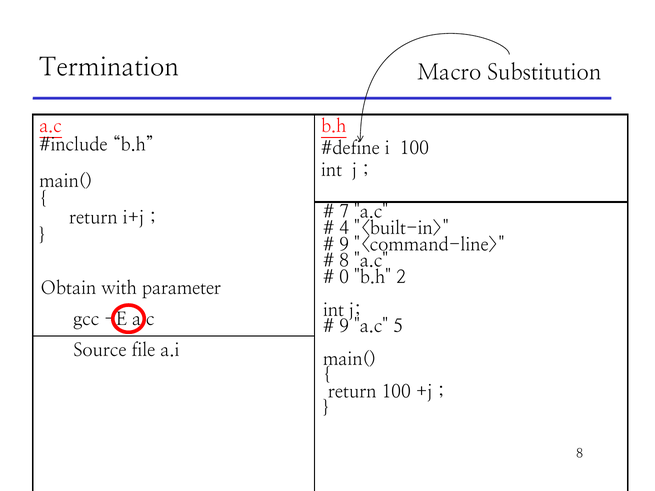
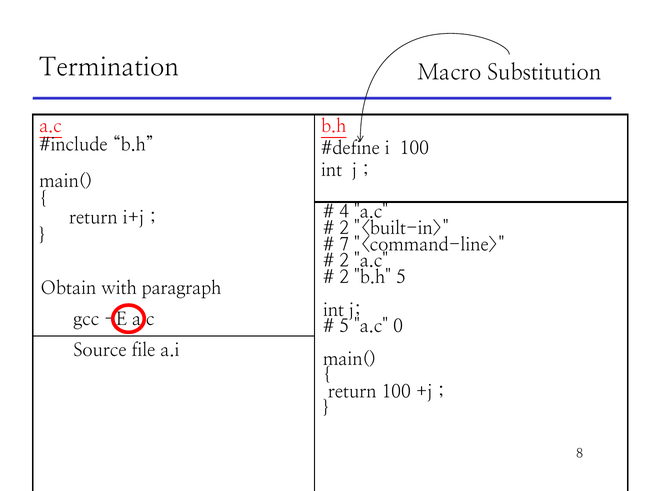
7: 7 -> 4 (344, 212)
4: 4 -> 2 (344, 228)
9: 9 -> 7 (344, 245)
8: 8 -> 2 (344, 261)
0: 0 -> 2 (344, 277)
b.h 2: 2 -> 5 (401, 277)
parameter: parameter -> paragraph (181, 288)
9: 9 -> 5 (344, 327)
5: 5 -> 0 (398, 327)
